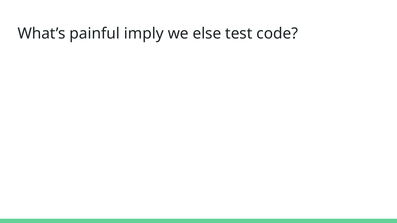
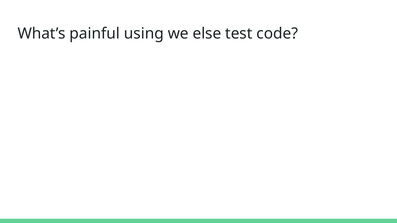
imply: imply -> using (144, 34)
